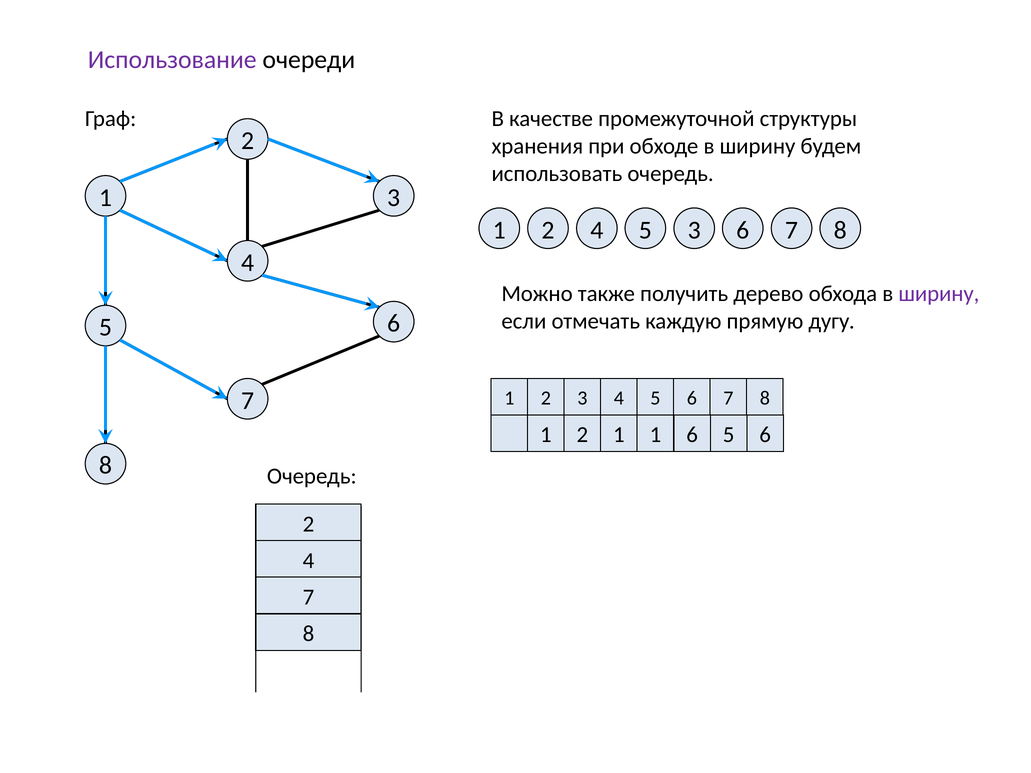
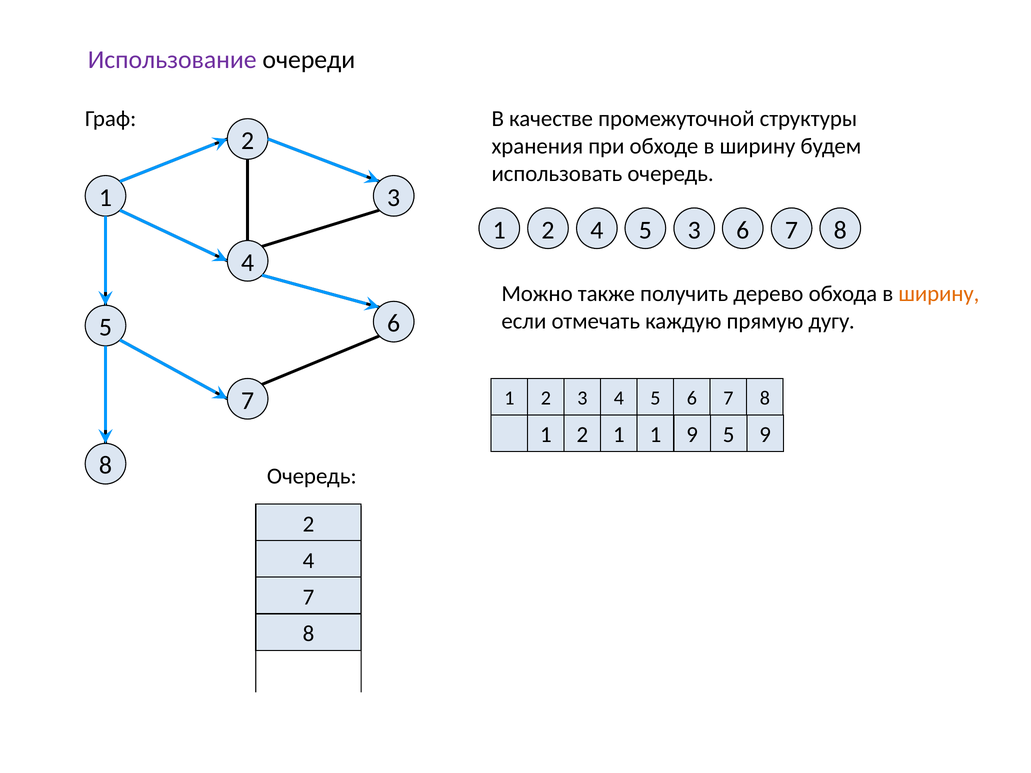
ширину colour: purple -> orange (939, 294)
1 6: 6 -> 9 (692, 435)
6: 6 -> 9 (765, 435)
